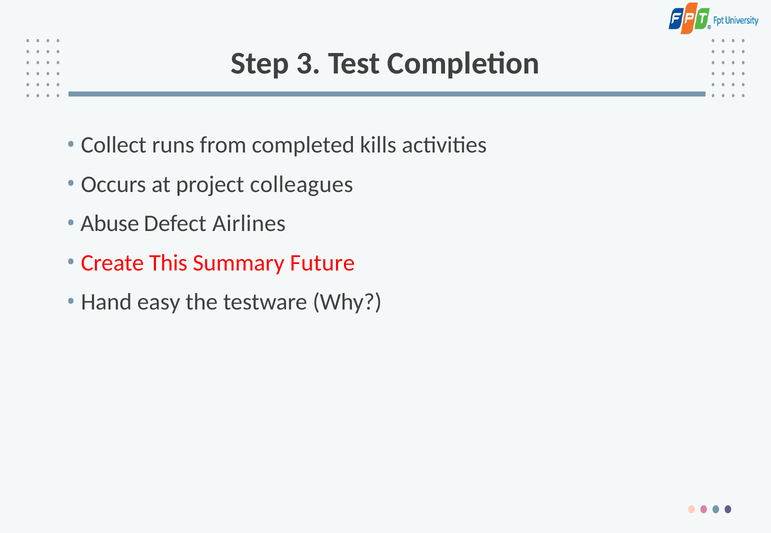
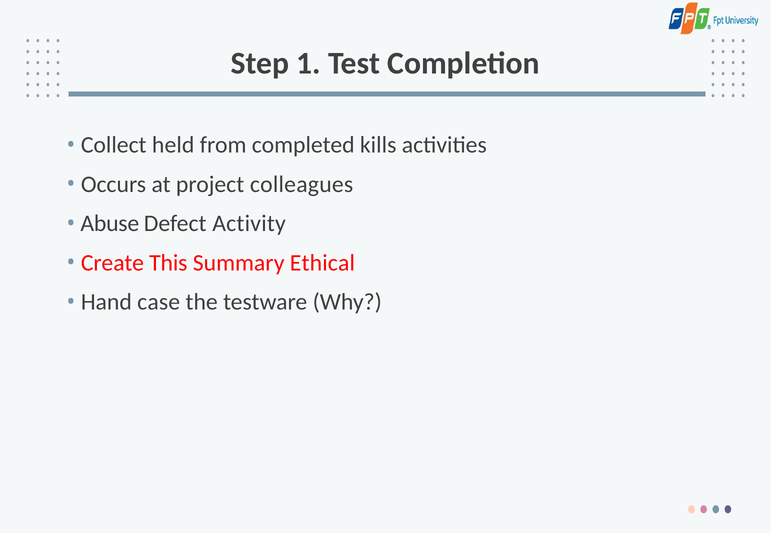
3: 3 -> 1 (309, 63)
runs: runs -> held (173, 145)
Airlines: Airlines -> Activity (249, 224)
Future: Future -> Ethical (322, 263)
easy: easy -> case (159, 302)
